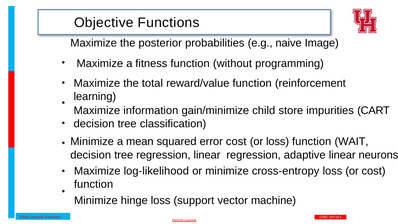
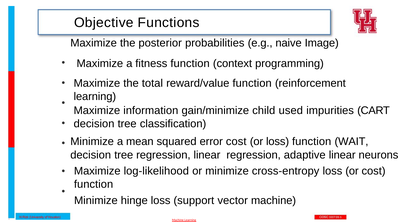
without: without -> context (232, 64)
store: store -> used (291, 110)
